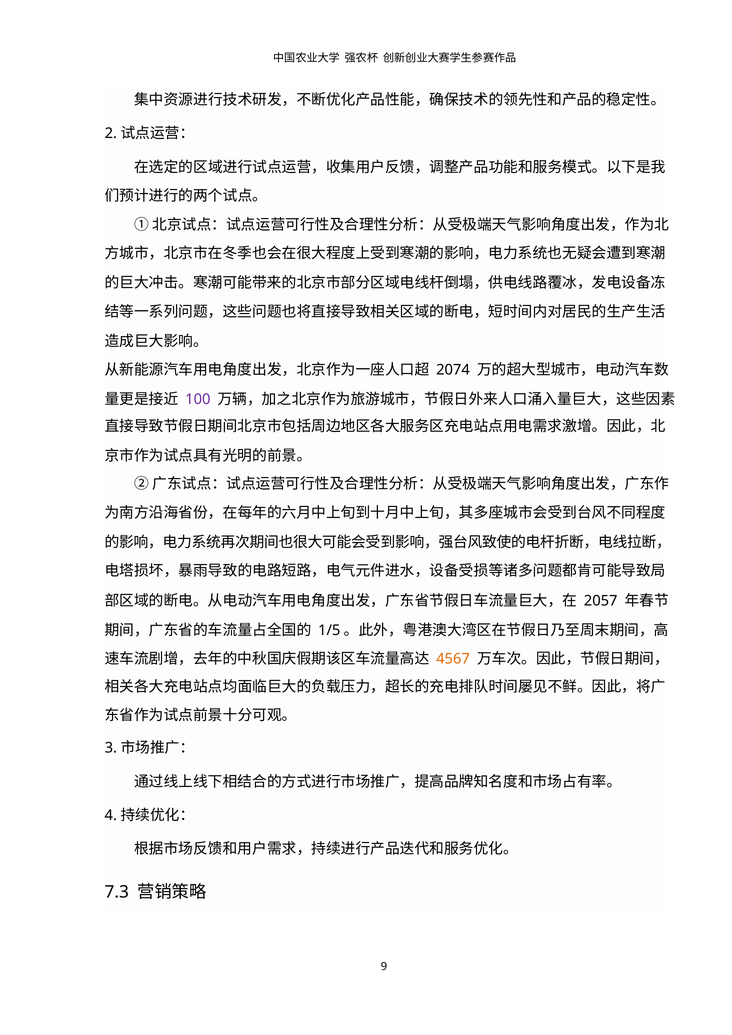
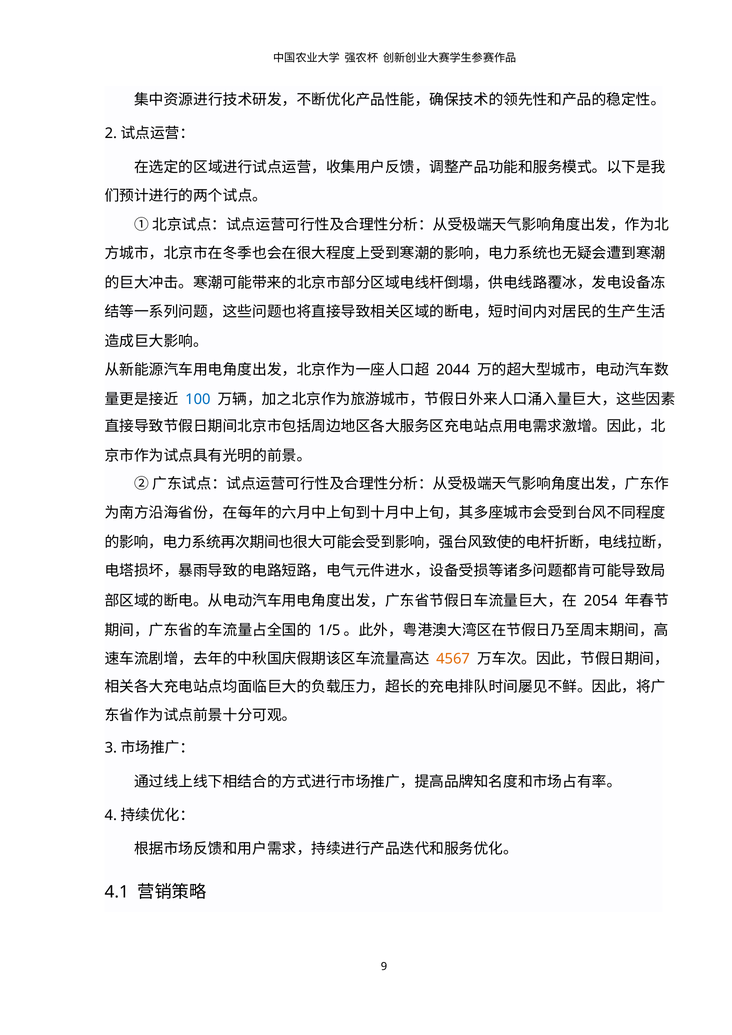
2074: 2074 -> 2044 (453, 370)
100 colour: purple -> blue (198, 399)
2057: 2057 -> 2054 (601, 601)
7.3: 7.3 -> 4.1 (117, 892)
